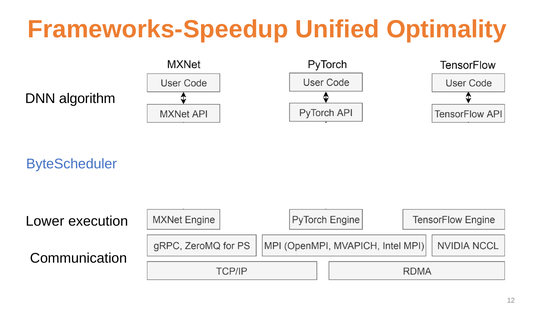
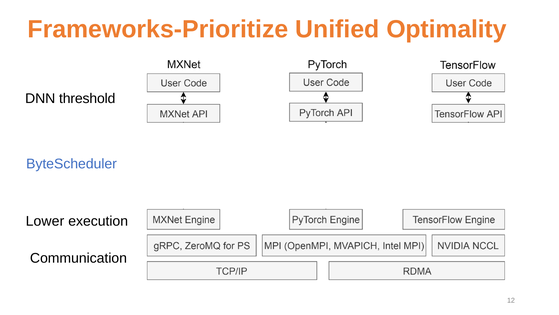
Frameworks-Speedup: Frameworks-Speedup -> Frameworks-Prioritize (158, 29)
algorithm: algorithm -> threshold (87, 98)
